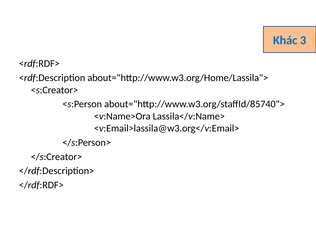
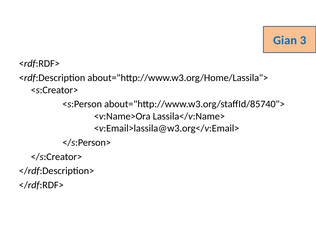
Khác: Khác -> Gian (285, 40)
